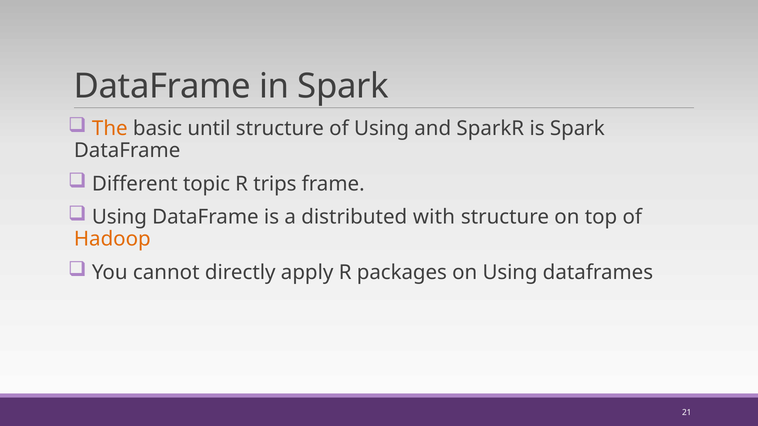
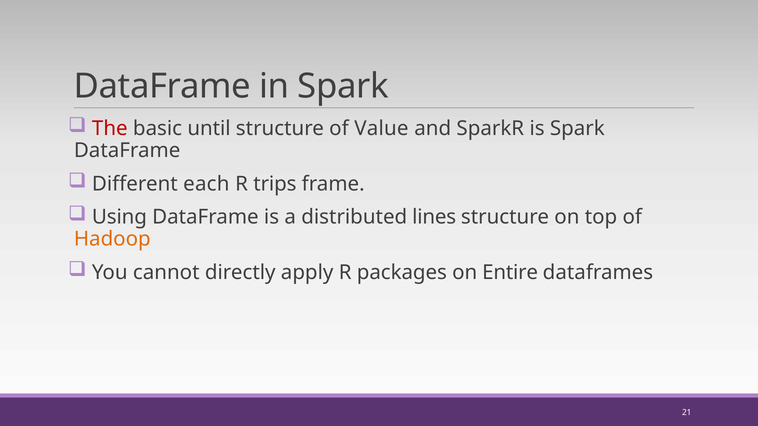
The colour: orange -> red (110, 129)
of Using: Using -> Value (381, 129)
topic: topic -> each (206, 184)
with: with -> lines (434, 217)
on Using: Using -> Entire (510, 273)
